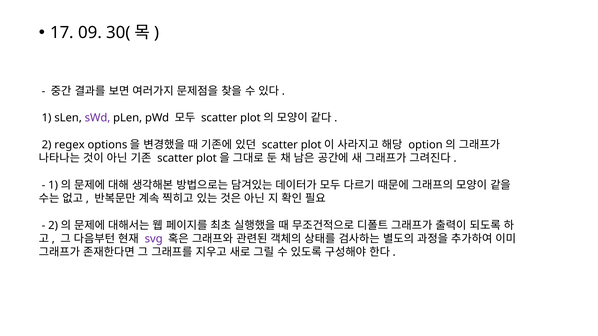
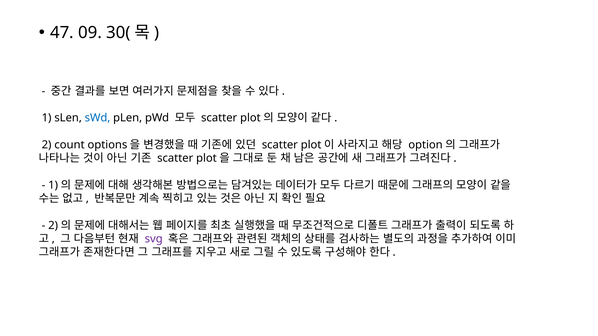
17: 17 -> 47 (62, 33)
sWd colour: purple -> blue (98, 118)
regex: regex -> count (69, 145)
